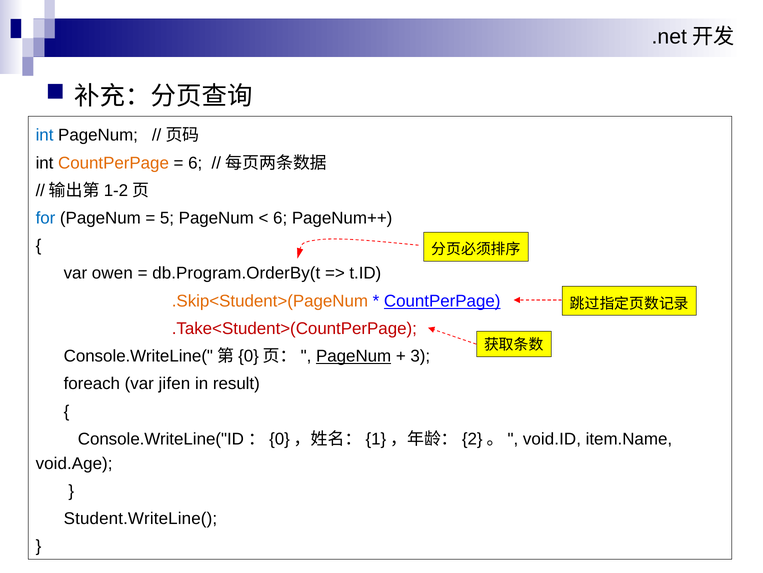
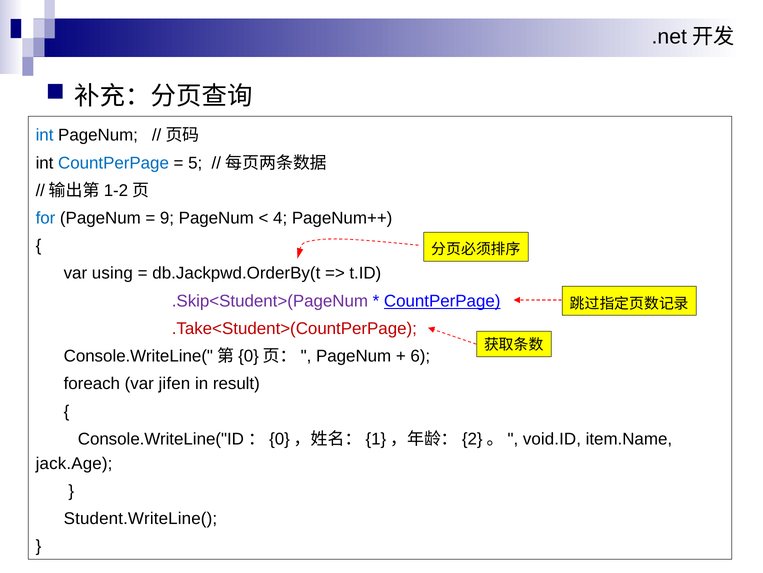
CountPerPage colour: orange -> blue (114, 163)
6: 6 -> 5 (195, 163)
5: 5 -> 9 (167, 218)
6: 6 -> 4 (280, 218)
owen: owen -> using (112, 273)
db.Program.OrderBy(t: db.Program.OrderBy(t -> db.Jackpwd.OrderBy(t (236, 273)
.Skip<Student>(PageNum colour: orange -> purple (270, 301)
PageNum underline: present -> none (354, 356)
3: 3 -> 6 (420, 356)
void.Age: void.Age -> jack.Age (74, 463)
